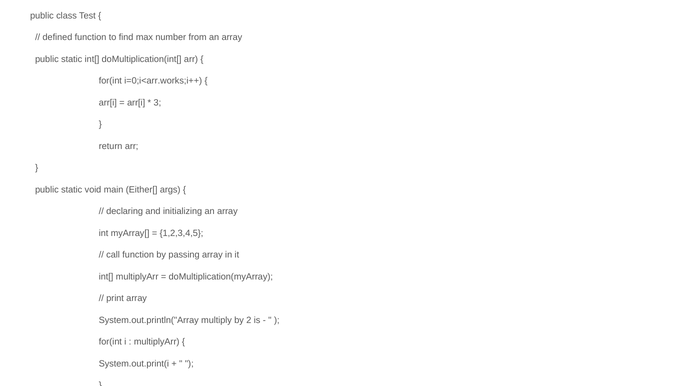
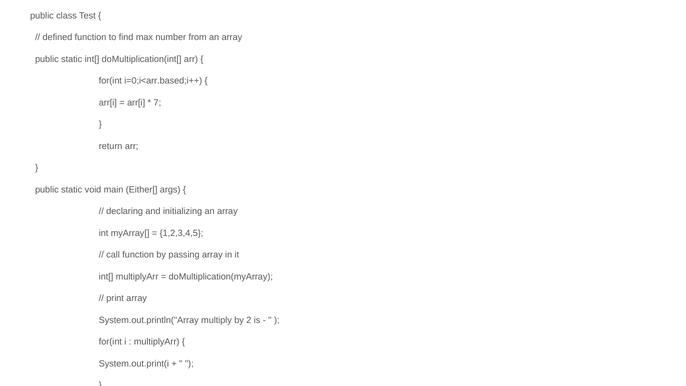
i=0;i<arr.works;i++: i=0;i<arr.works;i++ -> i=0;i<arr.based;i++ (163, 81)
3: 3 -> 7 (157, 103)
